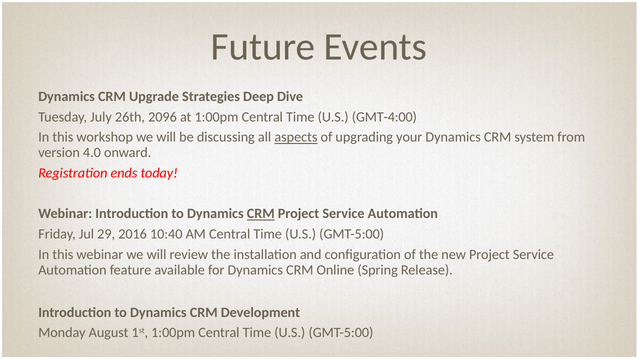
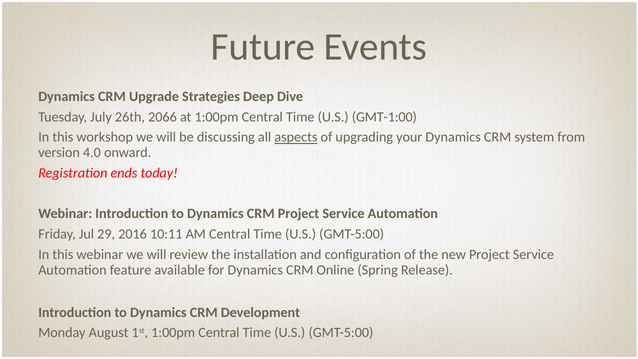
2096: 2096 -> 2066 (162, 117)
GMT-4:00: GMT-4:00 -> GMT-1:00 (384, 117)
CRM underline: present -> none (261, 214)
10:40: 10:40 -> 10:11 (166, 234)
